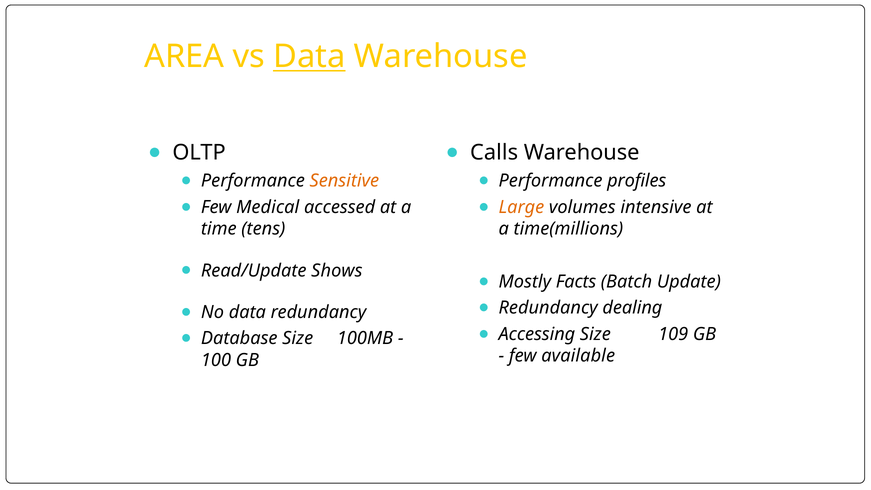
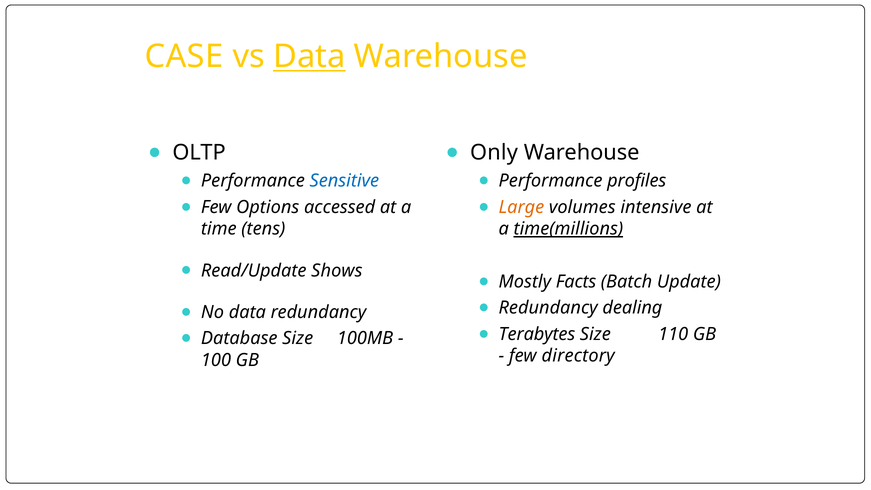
AREA: AREA -> CASE (184, 57)
Calls: Calls -> Only (494, 153)
Sensitive colour: orange -> blue (344, 181)
Medical: Medical -> Options (268, 207)
time(millions underline: none -> present (568, 229)
Accessing: Accessing -> Terabytes (537, 334)
109: 109 -> 110 (673, 334)
available: available -> directory (578, 356)
